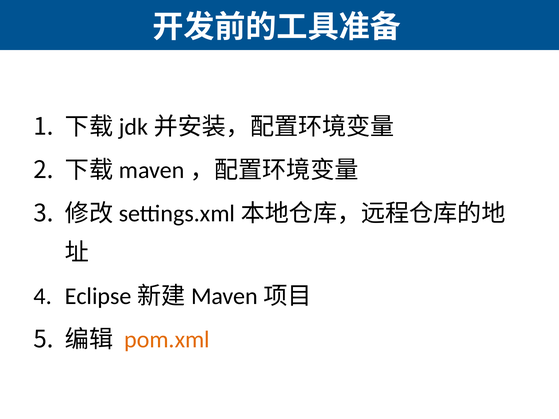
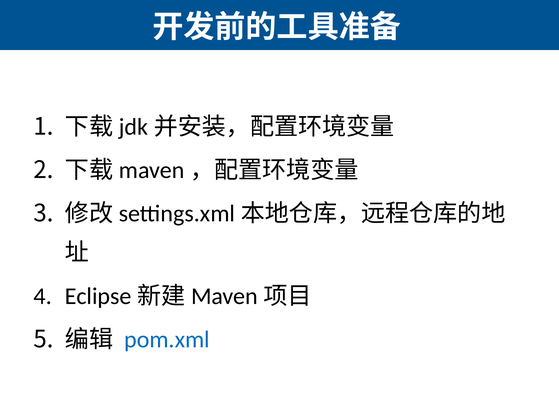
pom.xml colour: orange -> blue (167, 340)
